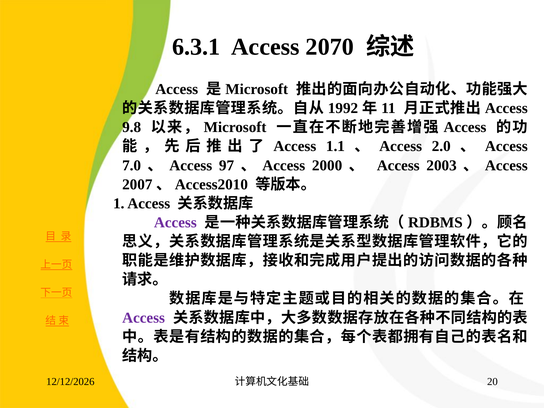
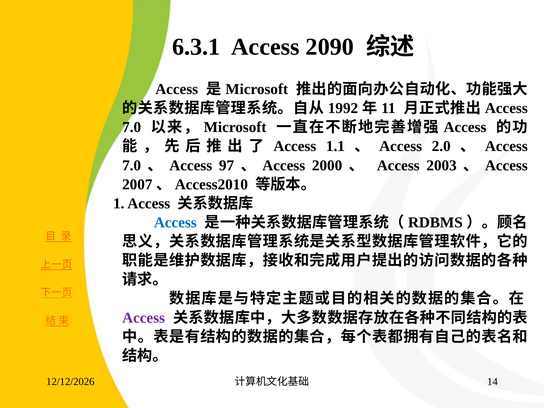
2070: 2070 -> 2090 (330, 47)
9.8: 9.8 -> 7.0 (132, 127)
Access colour: purple -> blue (175, 222)
20: 20 -> 14 (492, 382)
